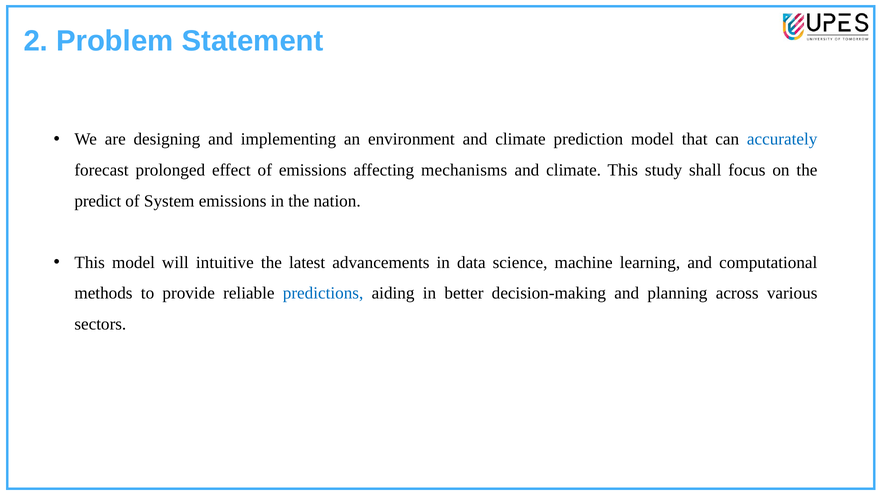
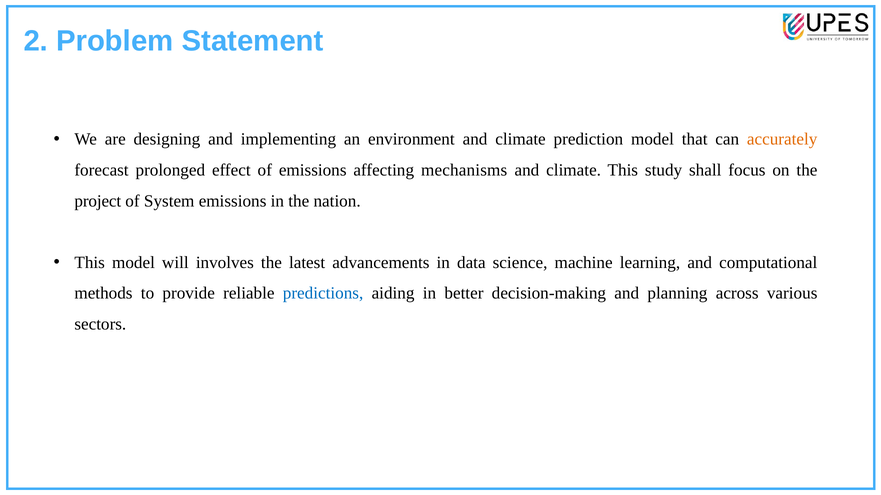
accurately colour: blue -> orange (782, 139)
predict: predict -> project (98, 201)
intuitive: intuitive -> involves (225, 263)
